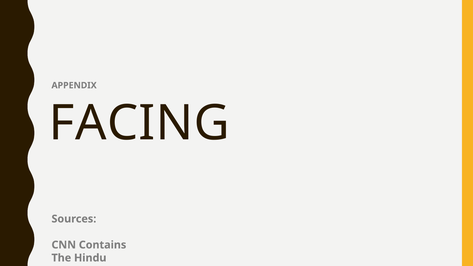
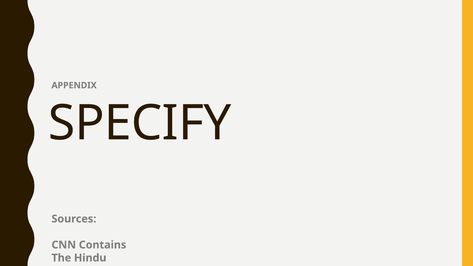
FACING: FACING -> SPECIFY (140, 123)
